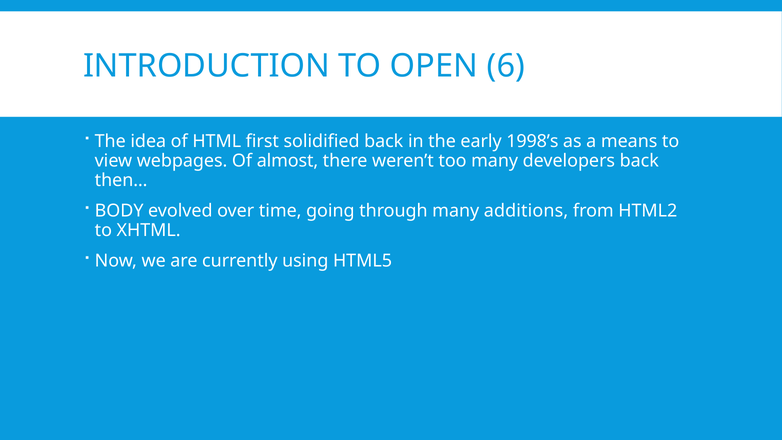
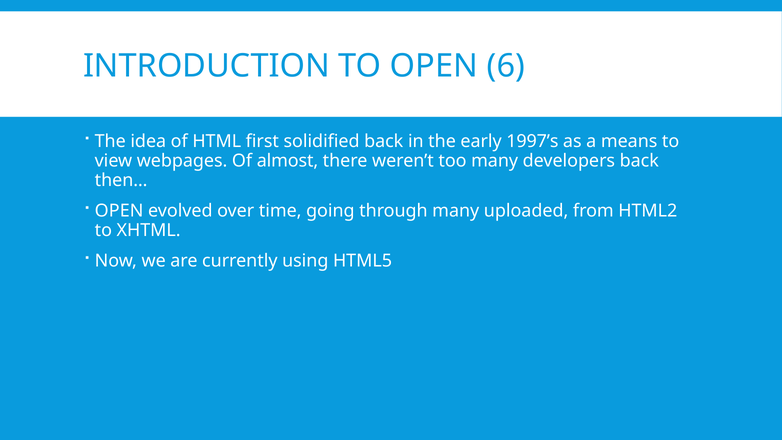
1998’s: 1998’s -> 1997’s (532, 142)
BODY: BODY -> OPEN (119, 211)
additions: additions -> uploaded (526, 211)
